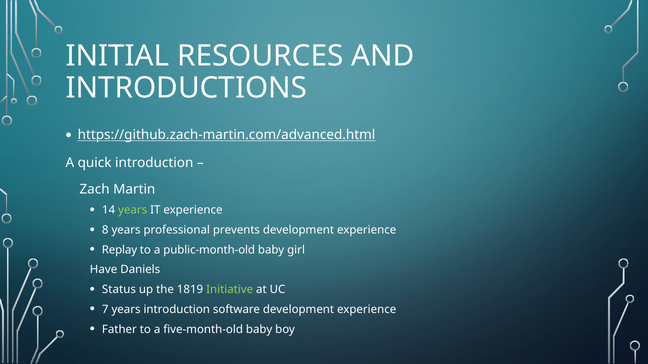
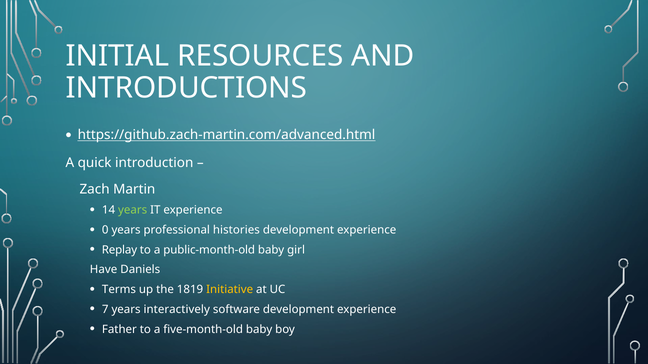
8: 8 -> 0 (105, 230)
prevents: prevents -> histories (236, 230)
Status: Status -> Terms (119, 290)
Initiative colour: light green -> yellow (230, 290)
years introduction: introduction -> interactively (177, 310)
